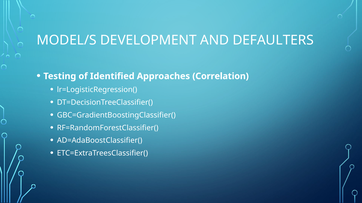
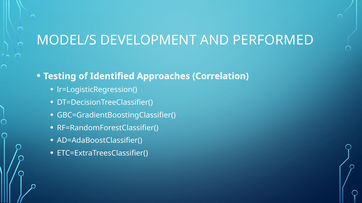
DEFAULTERS: DEFAULTERS -> PERFORMED (273, 40)
